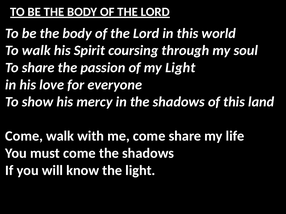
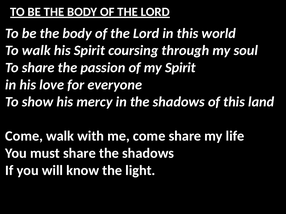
my Light: Light -> Spirit (180, 68)
must come: come -> share (79, 154)
